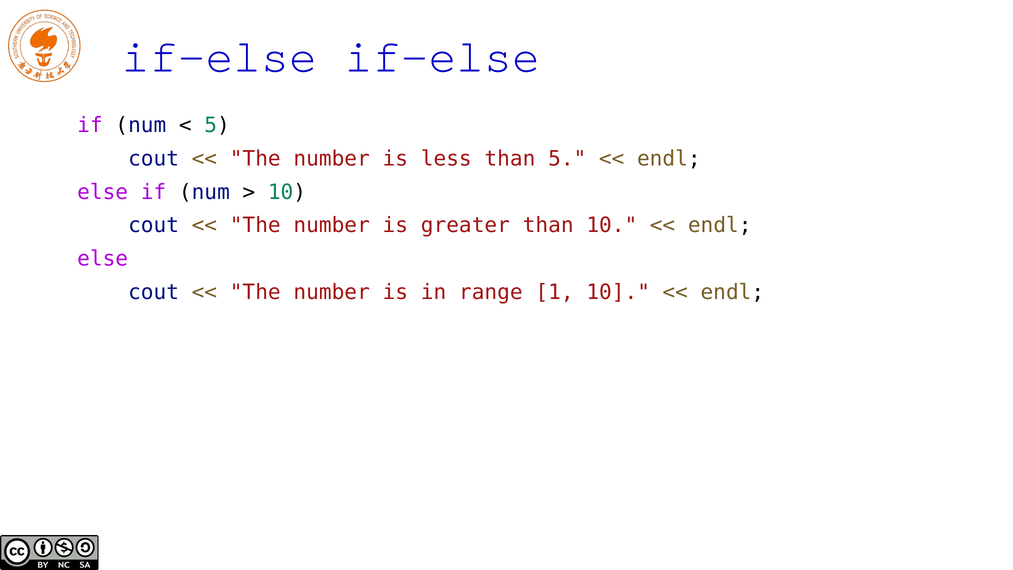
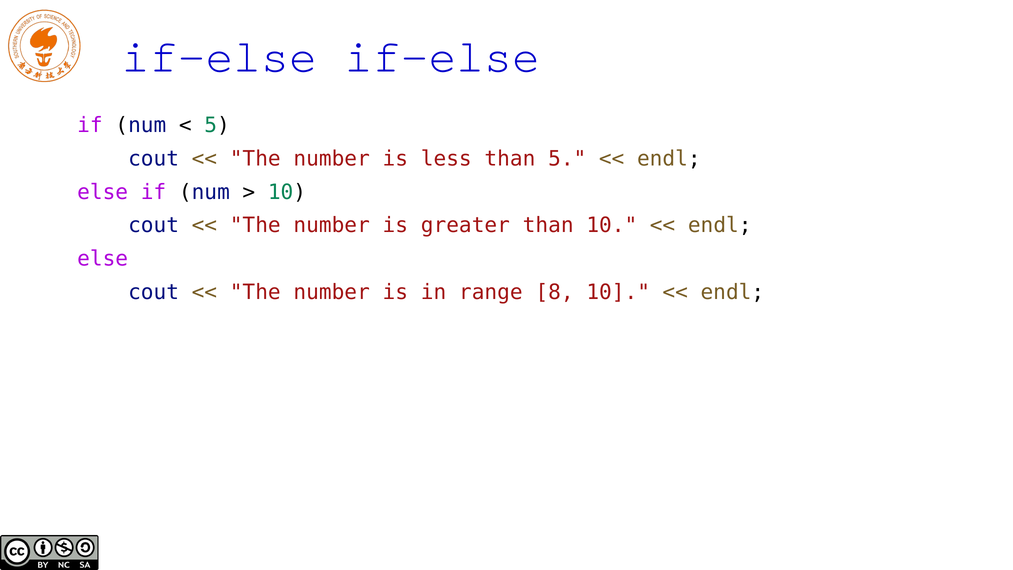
1: 1 -> 8 (555, 292)
